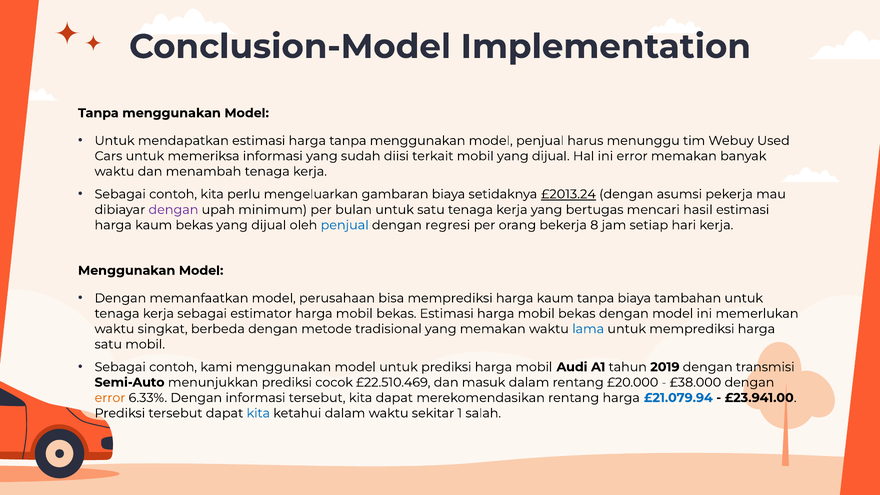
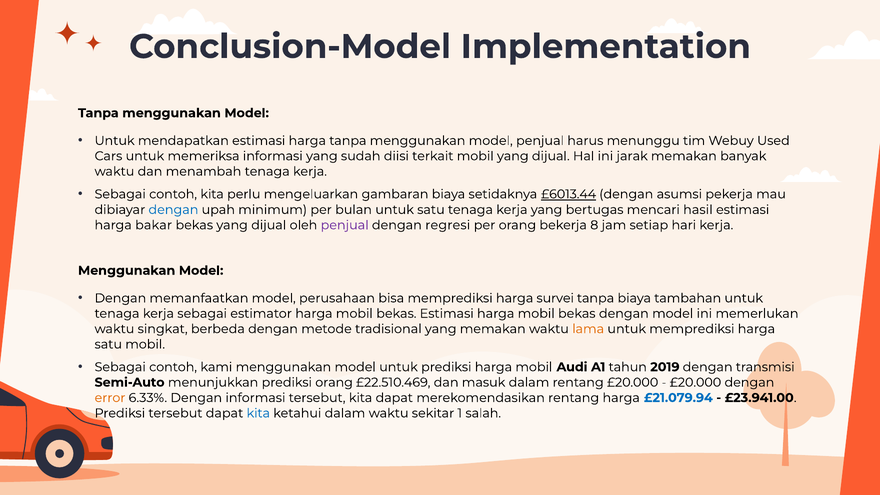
ini error: error -> jarak (632, 156)
£2013.24: £2013.24 -> £6013.44 (569, 194)
dengan colour: purple -> blue (173, 210)
kaum: kaum -> bakar (154, 225)
penjual colour: blue -> purple (345, 225)
memprediksi harga kaum: kaum -> survei (555, 298)
lama colour: blue -> orange (588, 329)
prediksi cocok: cocok -> orang (334, 382)
£38.000: £38.000 -> £20.000 (695, 382)
